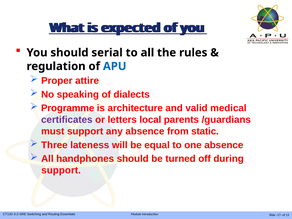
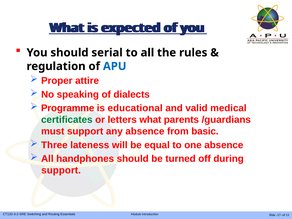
architecture: architecture -> educational (135, 108)
certificates colour: purple -> green (67, 120)
letters local: local -> what (150, 120)
static: static -> basic (205, 131)
